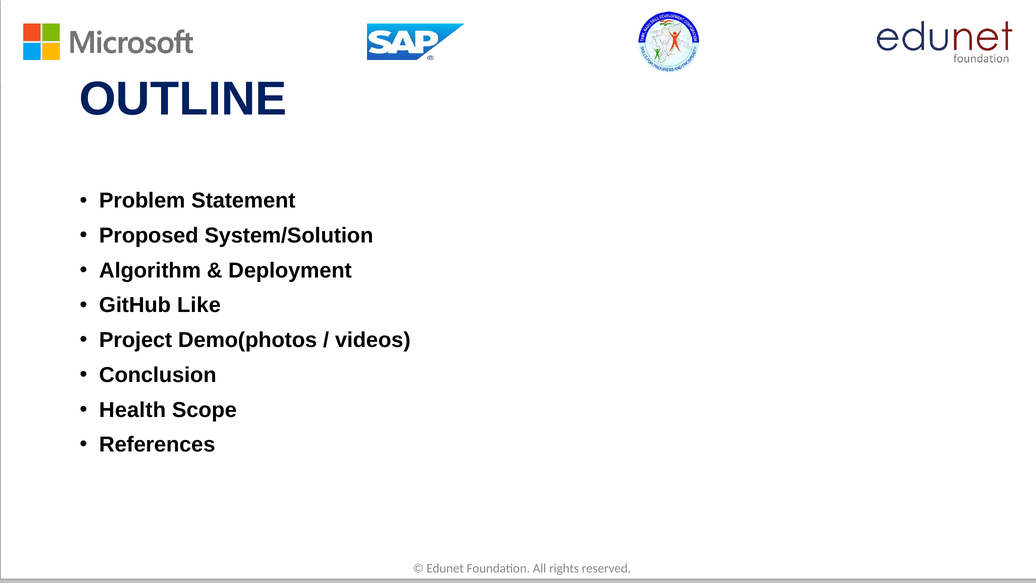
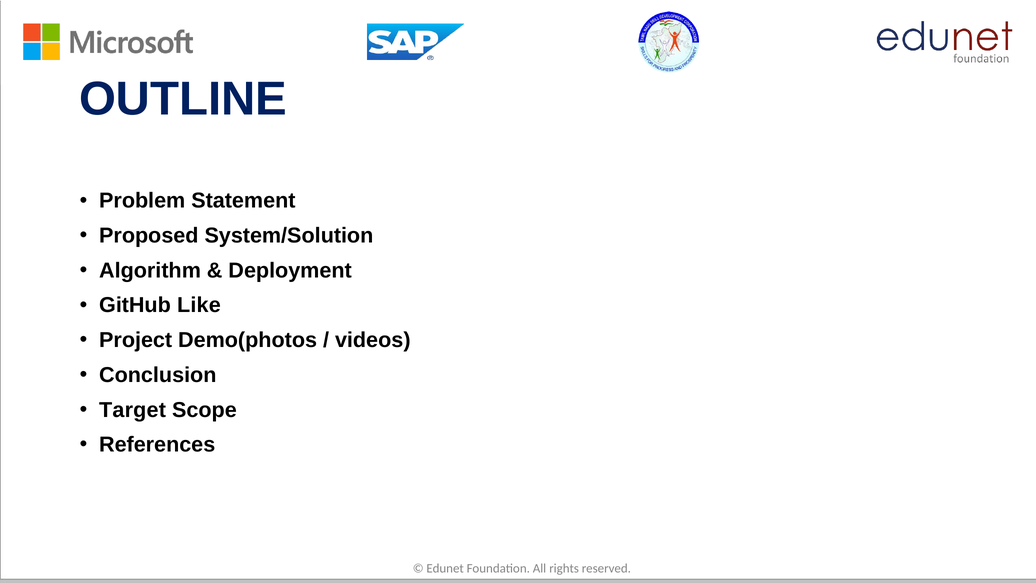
Health: Health -> Target (133, 410)
